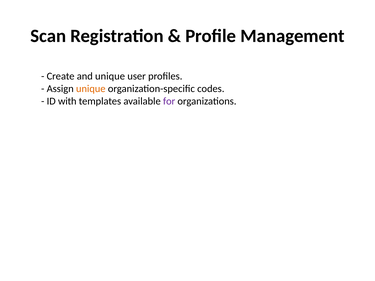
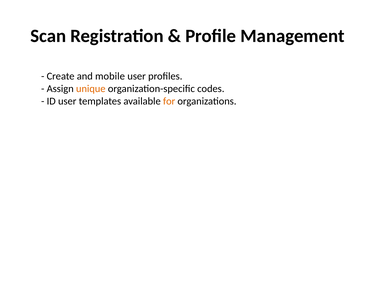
and unique: unique -> mobile (110, 76)
ID with: with -> user (67, 101)
for colour: purple -> orange (169, 101)
